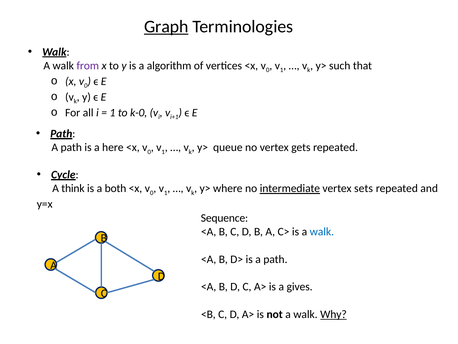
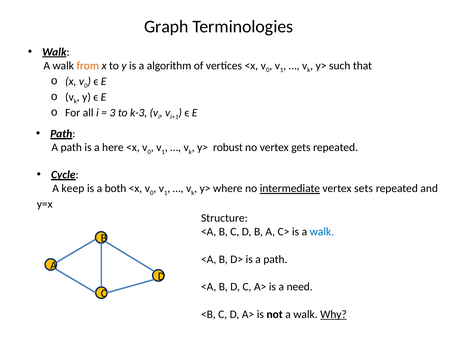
Graph underline: present -> none (166, 27)
from colour: purple -> orange (88, 66)
1: 1 -> 3 (112, 112)
k-0: k-0 -> k-3 (139, 112)
queue: queue -> robust (228, 147)
think: think -> keep (73, 188)
Sequence: Sequence -> Structure (224, 218)
gives: gives -> need (300, 286)
